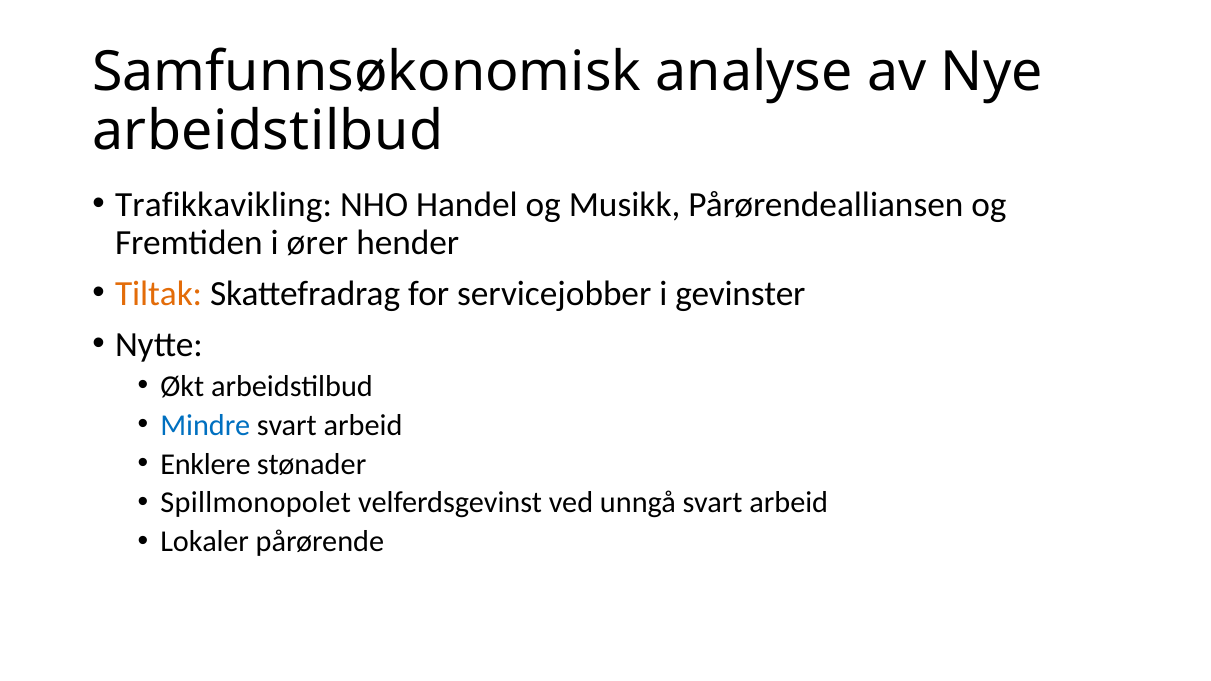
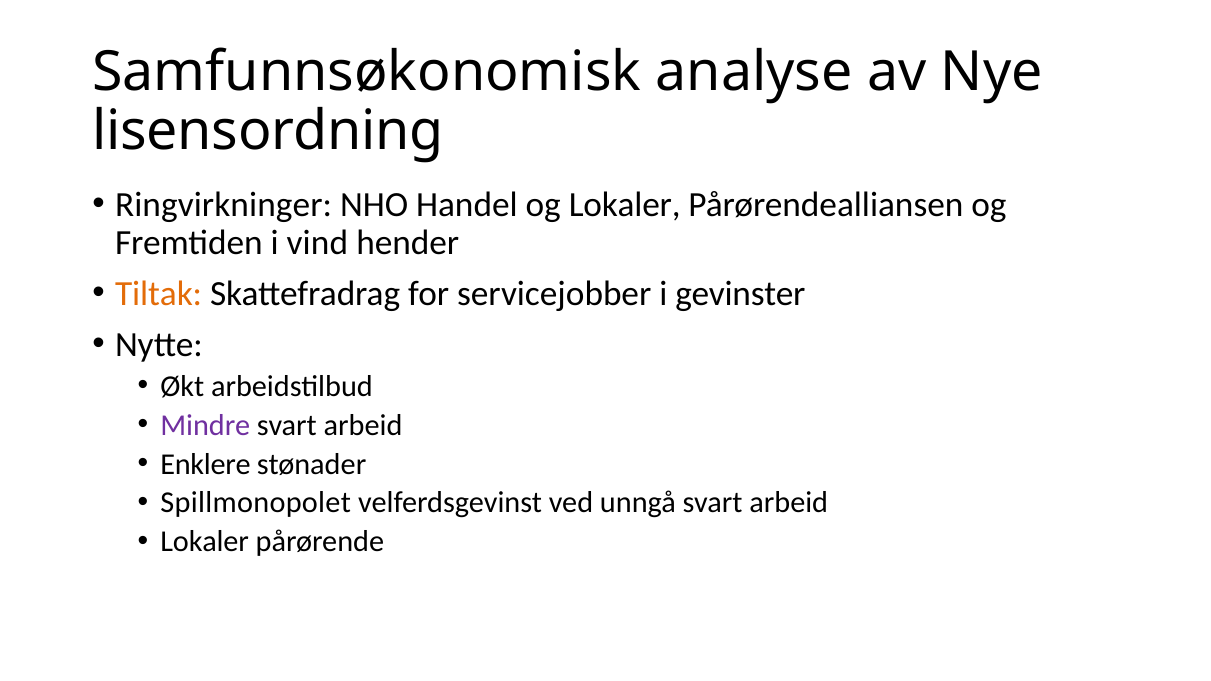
arbeidstilbud: arbeidstilbud -> lisensordning (268, 132)
Trafikkavikling: Trafikkavikling -> Ringvirkninger (224, 205)
og Musikk: Musikk -> Lokaler (625, 205)
ører: ører -> vind (317, 243)
Mindre colour: blue -> purple (205, 425)
